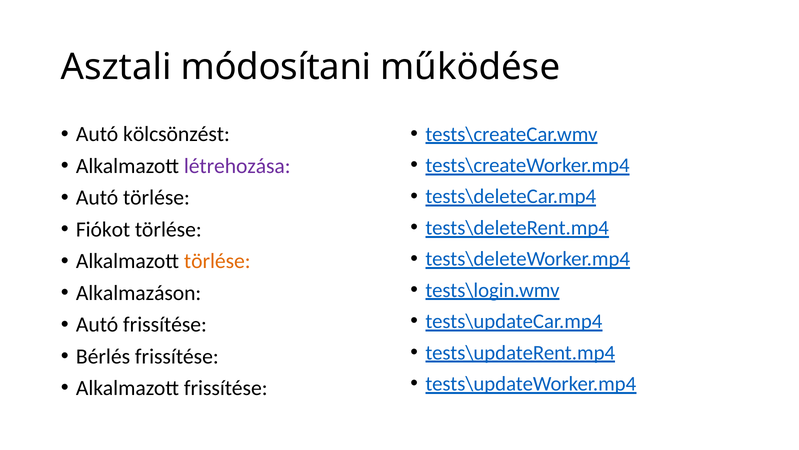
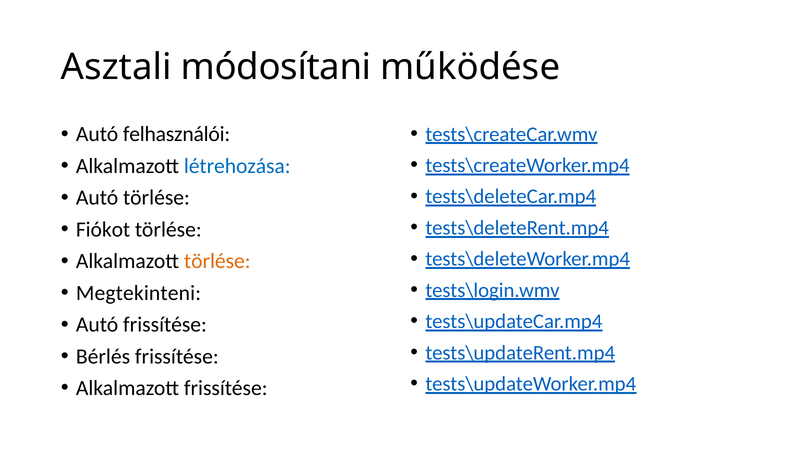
kölcsönzést: kölcsönzést -> felhasználói (177, 134)
létrehozása colour: purple -> blue (237, 166)
Alkalmazáson: Alkalmazáson -> Megtekinteni (138, 293)
